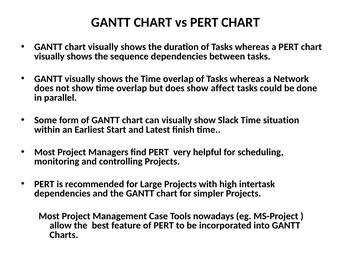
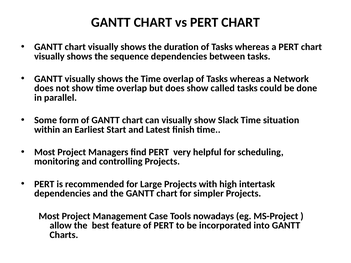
affect: affect -> called (223, 88)
